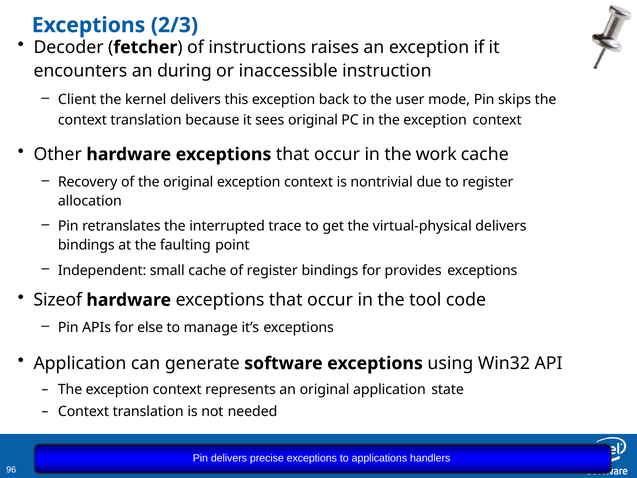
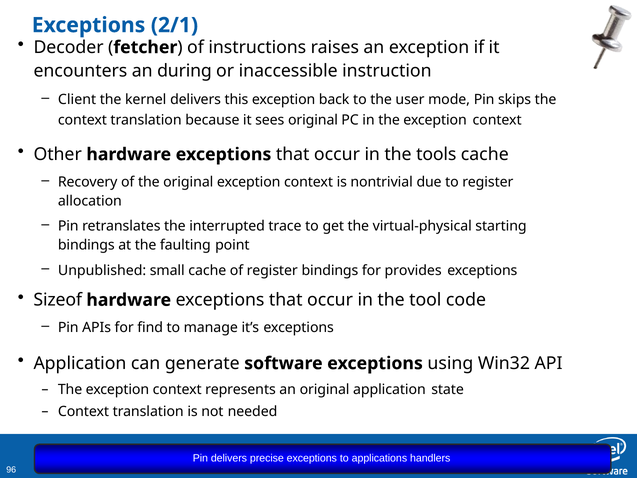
2/3: 2/3 -> 2/1 (174, 25)
work: work -> tools (436, 154)
virtual-physical delivers: delivers -> starting (501, 226)
Independent: Independent -> Unpublished (102, 270)
else: else -> find (150, 328)
